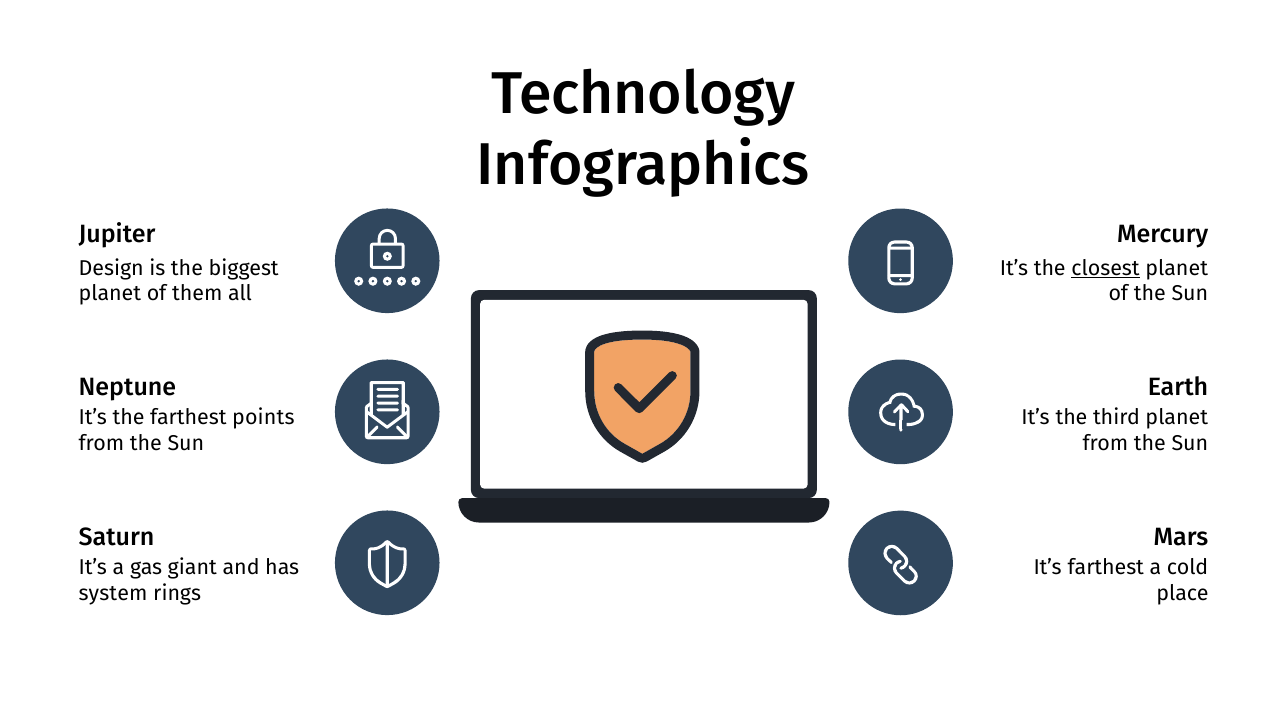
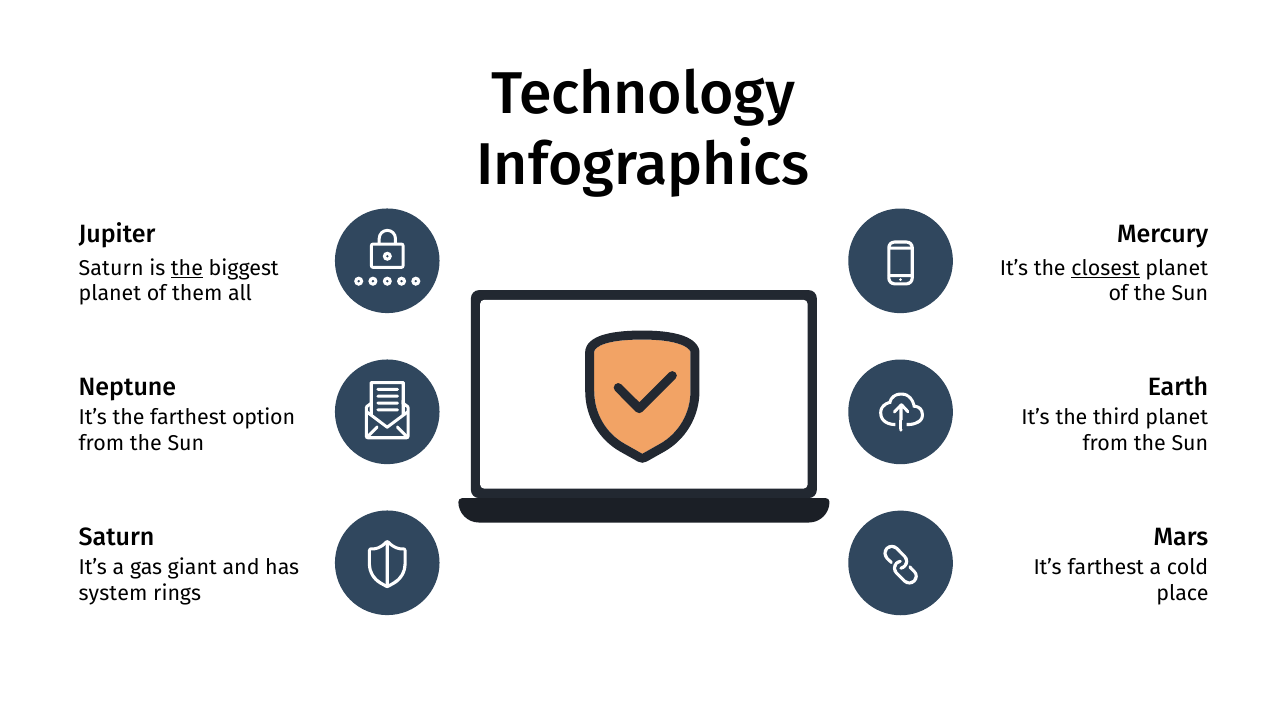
Design: Design -> Saturn (111, 268)
the underline: none -> present (187, 268)
points: points -> option (264, 418)
